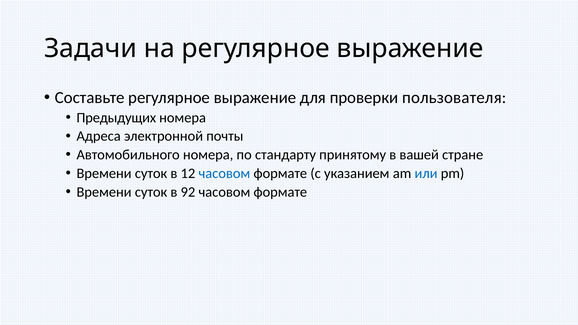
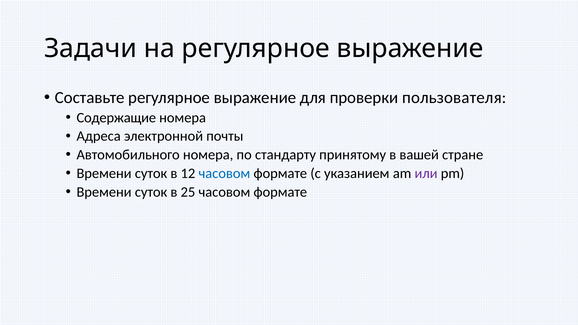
Предыдущих: Предыдущих -> Содержащие (116, 118)
или colour: blue -> purple (426, 173)
92: 92 -> 25 (188, 192)
